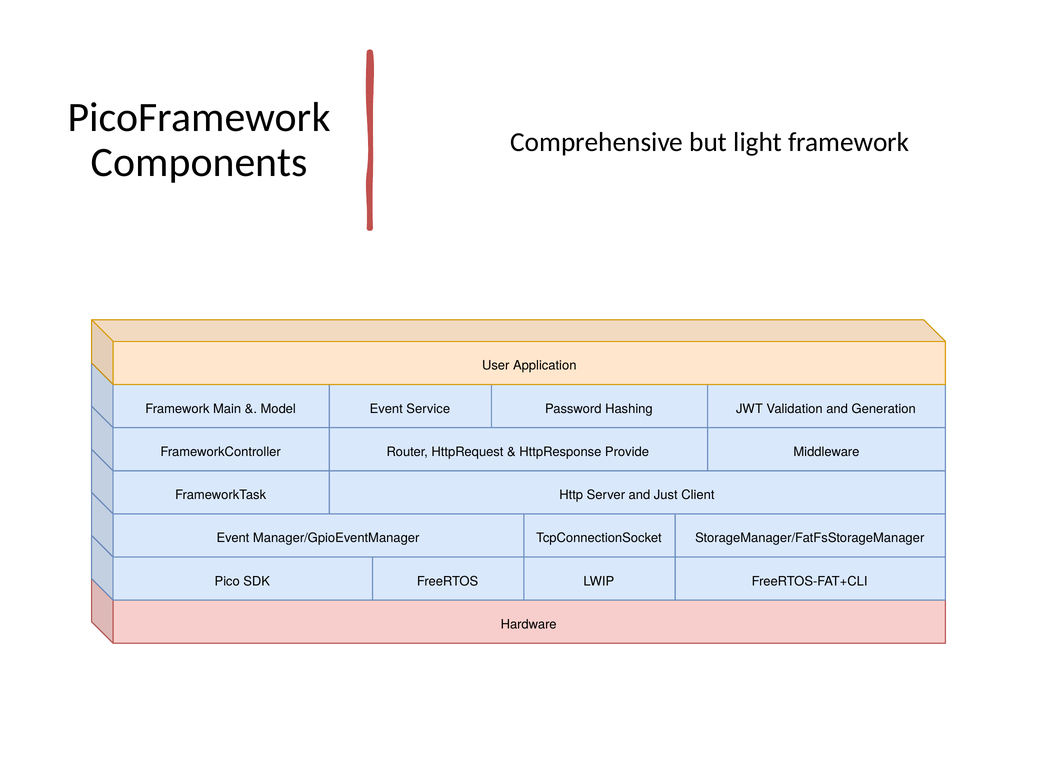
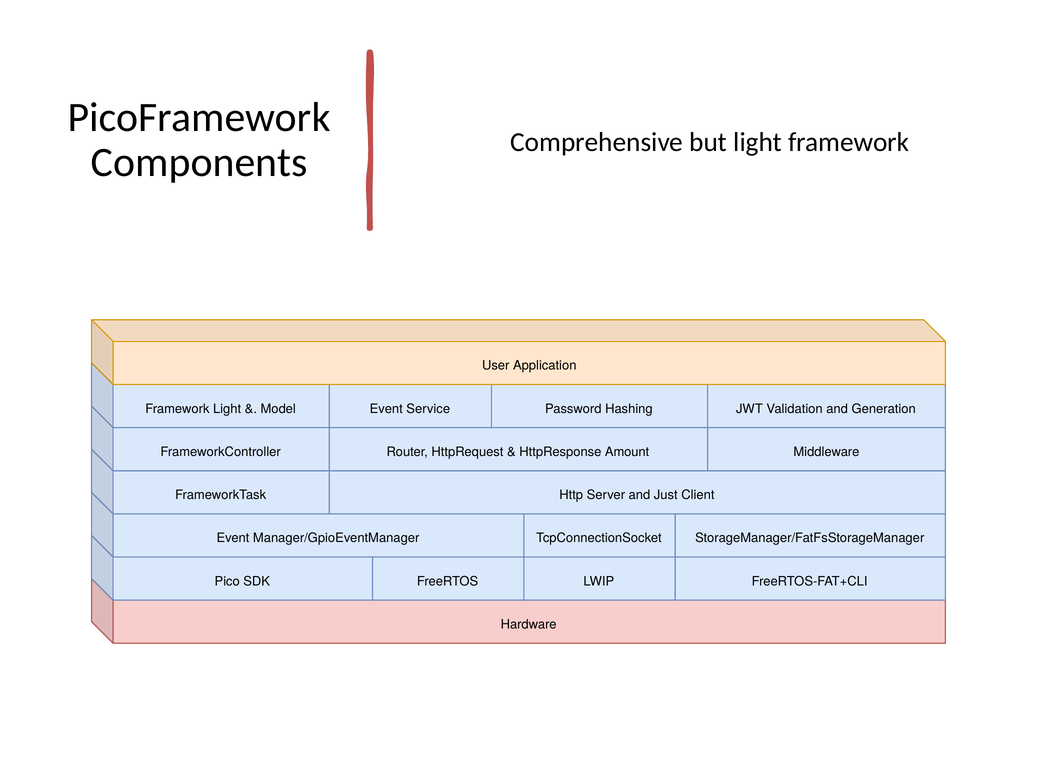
Framework Main: Main -> Light (227, 409)
Provide: Provide -> Amount (627, 452)
